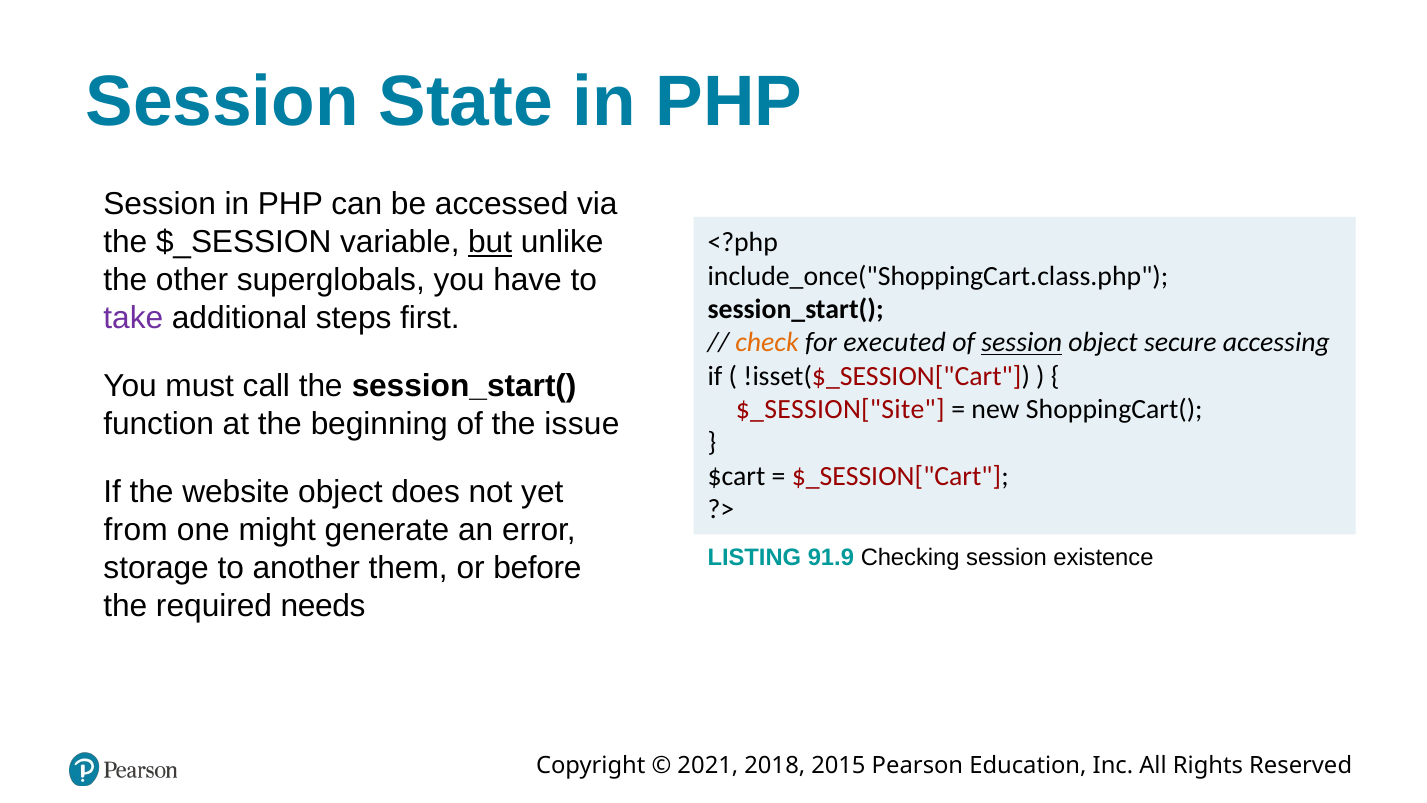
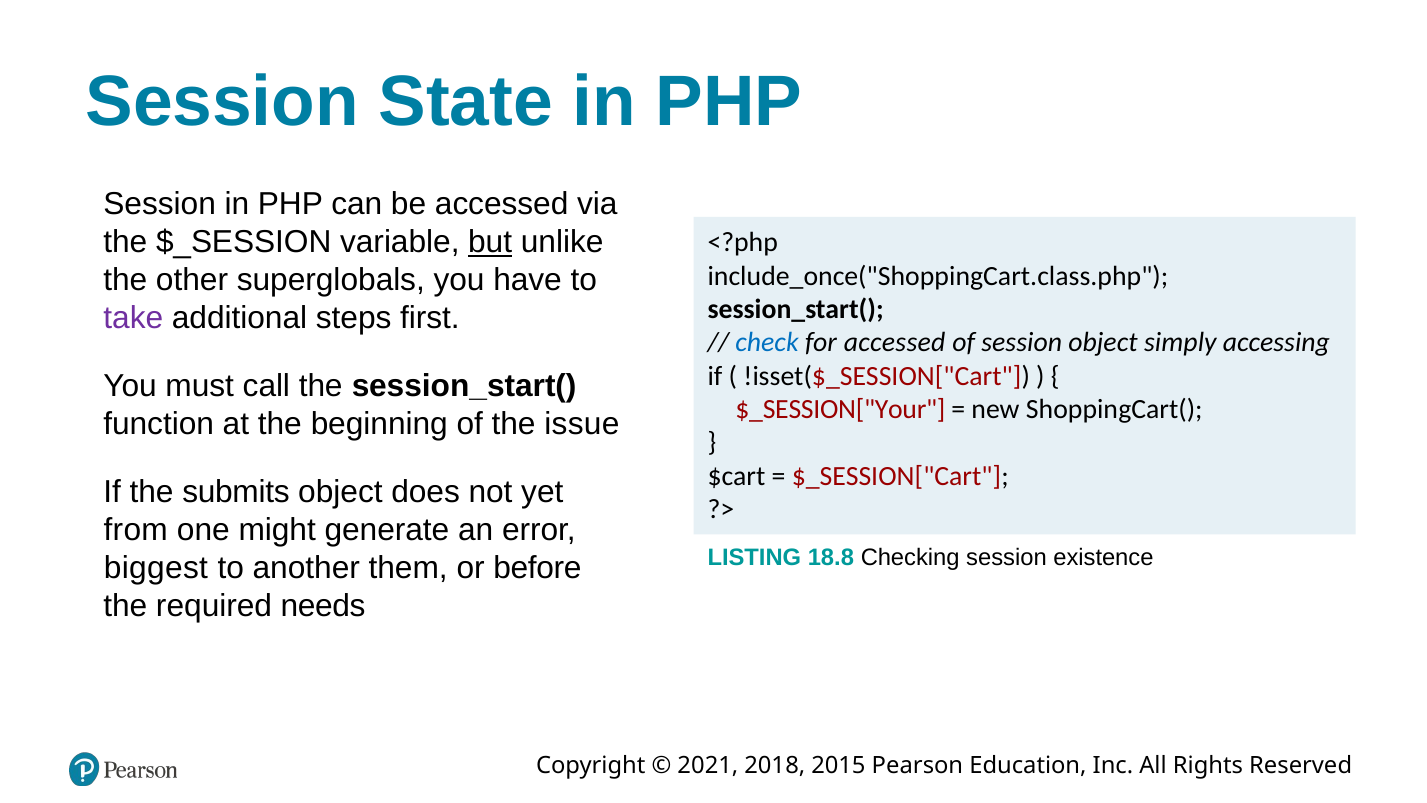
check colour: orange -> blue (767, 342)
for executed: executed -> accessed (895, 342)
session underline: present -> none (1022, 342)
secure: secure -> simply (1180, 342)
$_SESSION["Site: $_SESSION["Site -> $_SESSION["Your (840, 409)
website: website -> submits (236, 492)
91.9: 91.9 -> 18.8 (831, 557)
storage: storage -> biggest (156, 568)
